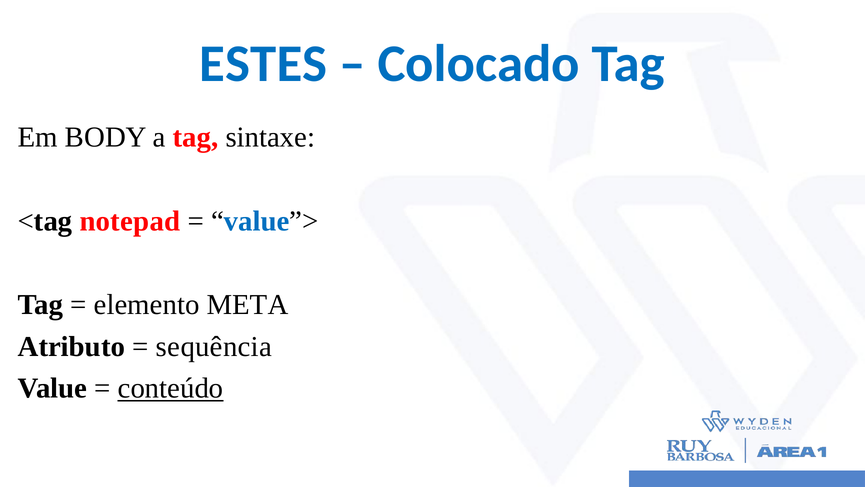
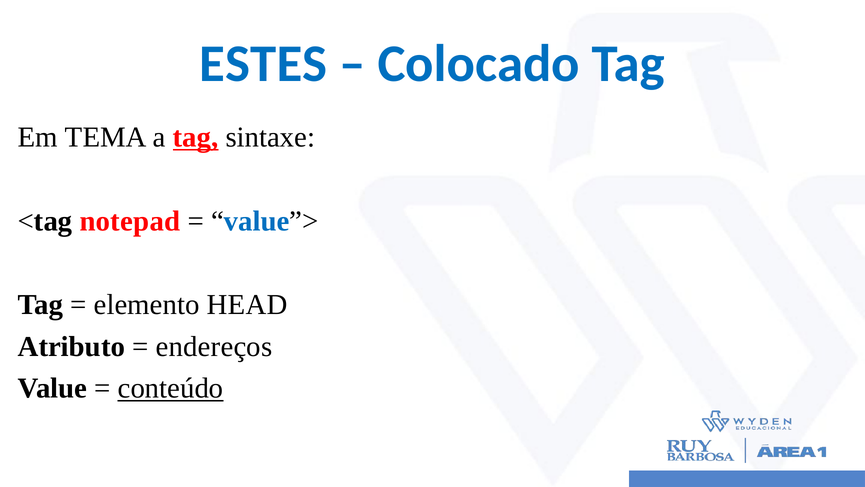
BODY: BODY -> TEMA (106, 137)
tag underline: none -> present (196, 137)
META: META -> HEAD (247, 304)
sequência: sequência -> endereços (214, 346)
